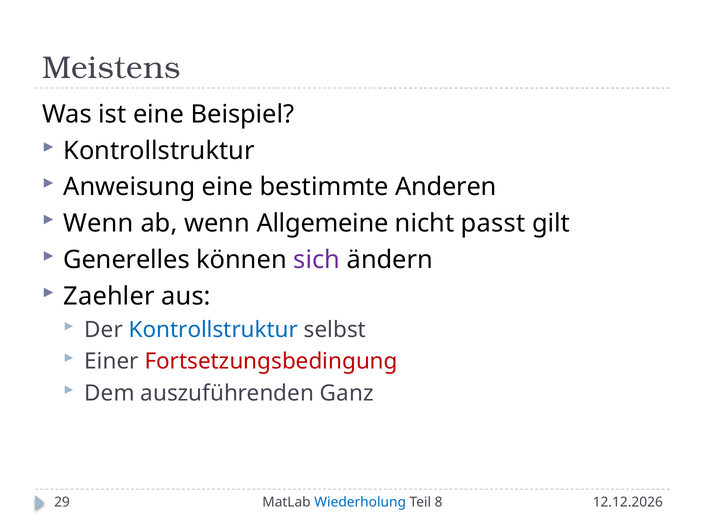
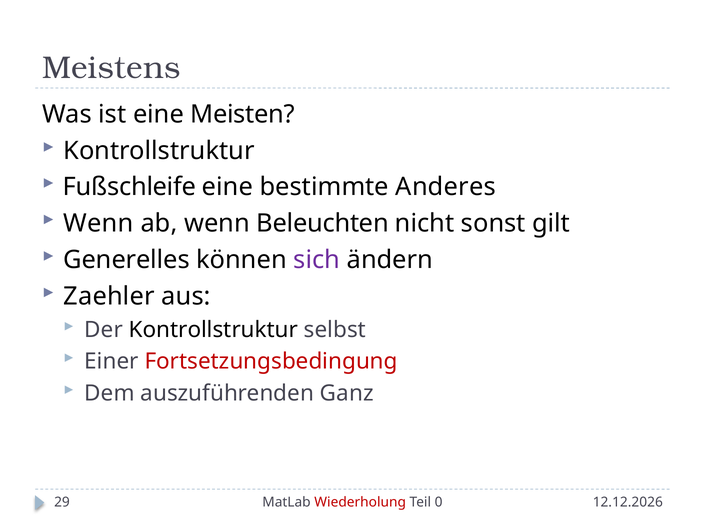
Beispiel: Beispiel -> Meisten (243, 115)
Anweisung: Anweisung -> Fußschleife (130, 187)
Anderen: Anderen -> Anderes (446, 187)
Allgemeine: Allgemeine -> Beleuchten (323, 224)
passt: passt -> sonst (493, 224)
Kontrollstruktur colour: blue -> black (213, 330)
Wiederholung colour: blue -> red (360, 503)
8: 8 -> 0 (439, 503)
